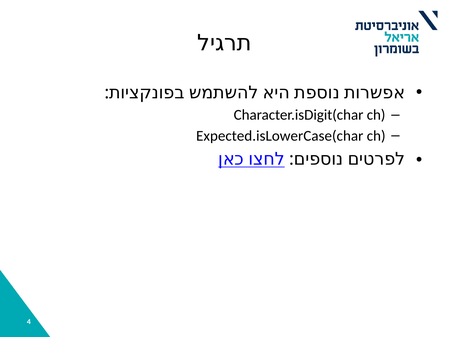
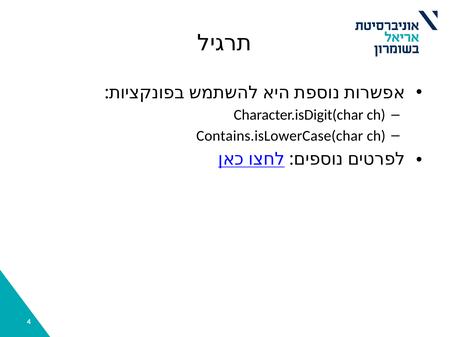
Expected.isLowerCase(char: Expected.isLowerCase(char -> Contains.isLowerCase(char (280, 136)
